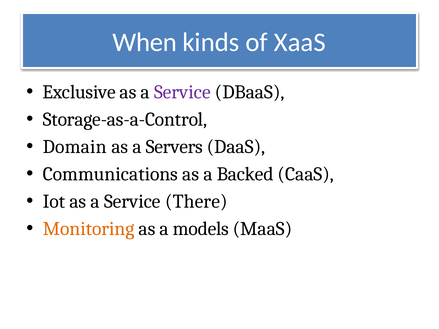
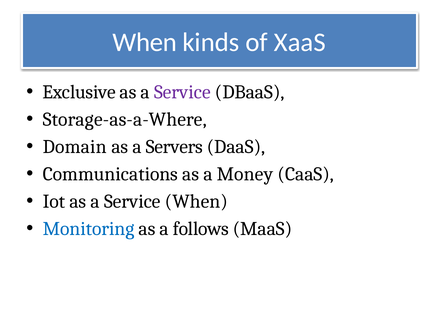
Storage-as-a-Control: Storage-as-a-Control -> Storage-as-a-Where (125, 119)
Backed: Backed -> Money (245, 174)
Service There: There -> When (196, 201)
Monitoring colour: orange -> blue (89, 229)
models: models -> follows (201, 229)
